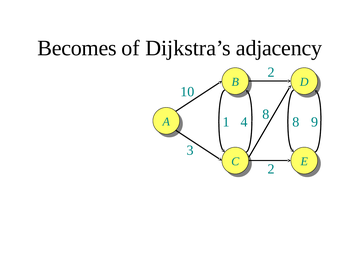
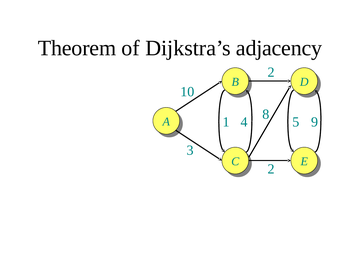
Becomes: Becomes -> Theorem (77, 48)
4 8: 8 -> 5 (296, 122)
